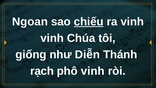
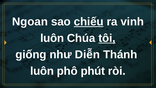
vinh: vinh -> luôn (52, 38)
tôi underline: none -> present (107, 38)
rạch: rạch -> luôn (42, 71)
phô vinh: vinh -> phút (93, 71)
